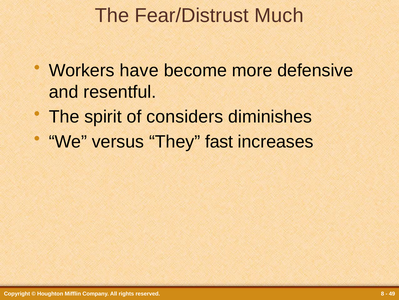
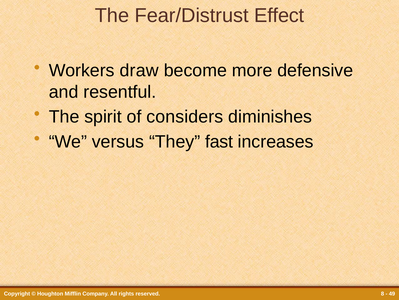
Much: Much -> Effect (279, 15)
have: have -> draw (139, 70)
